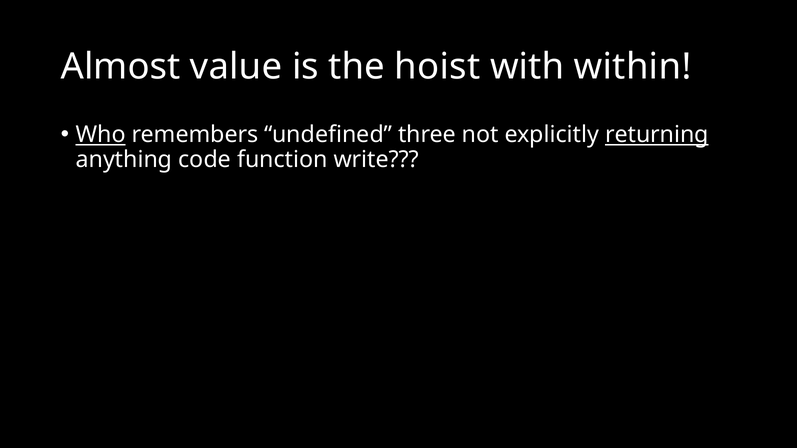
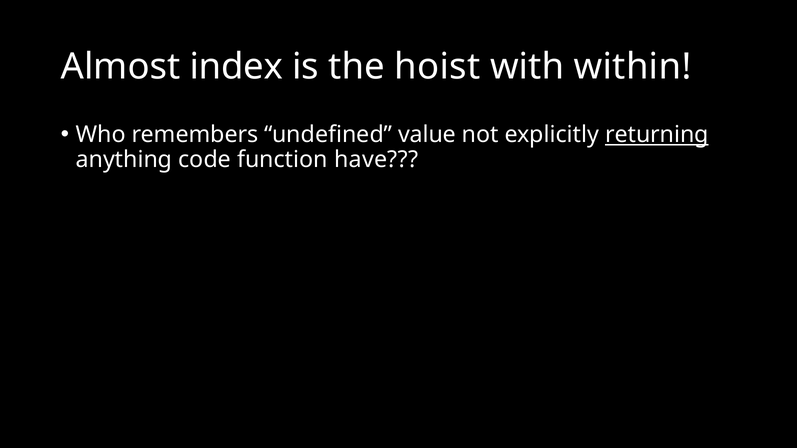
value: value -> index (236, 67)
Who underline: present -> none (101, 135)
three: three -> value (427, 135)
write: write -> have (376, 160)
